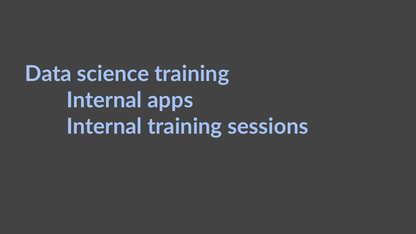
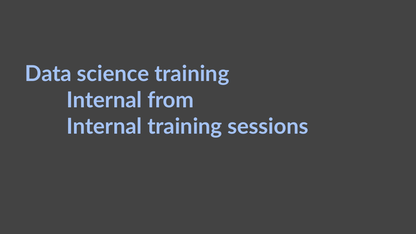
apps: apps -> from (171, 100)
